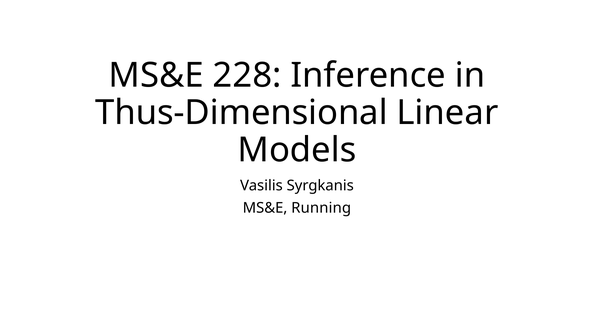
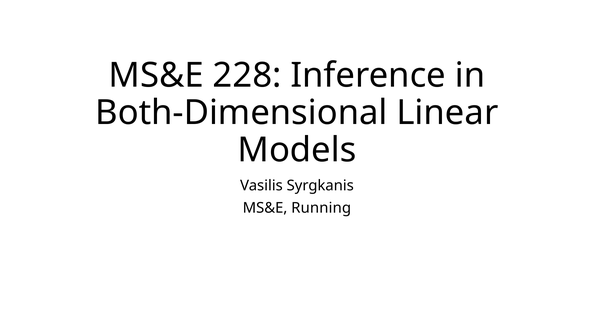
Thus-Dimensional: Thus-Dimensional -> Both-Dimensional (241, 113)
